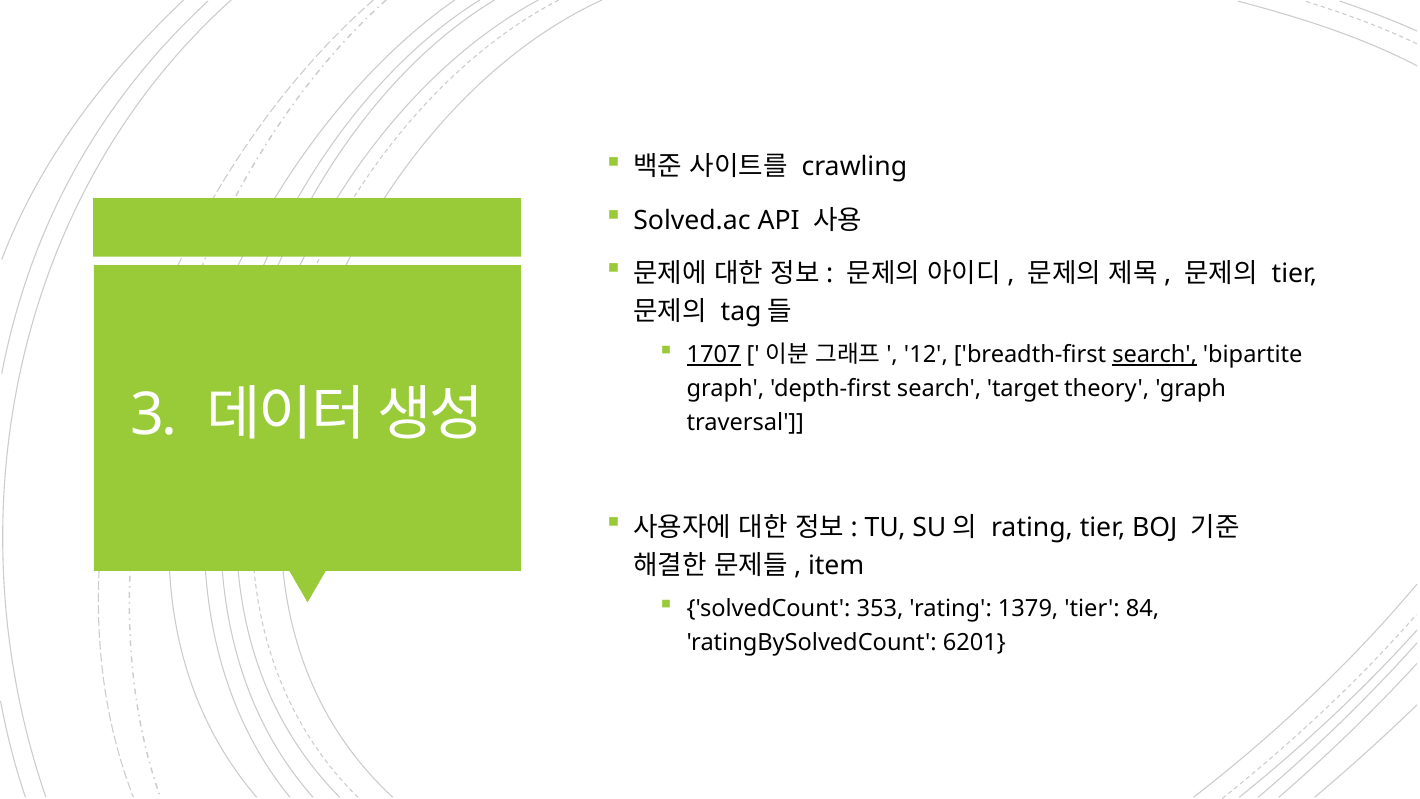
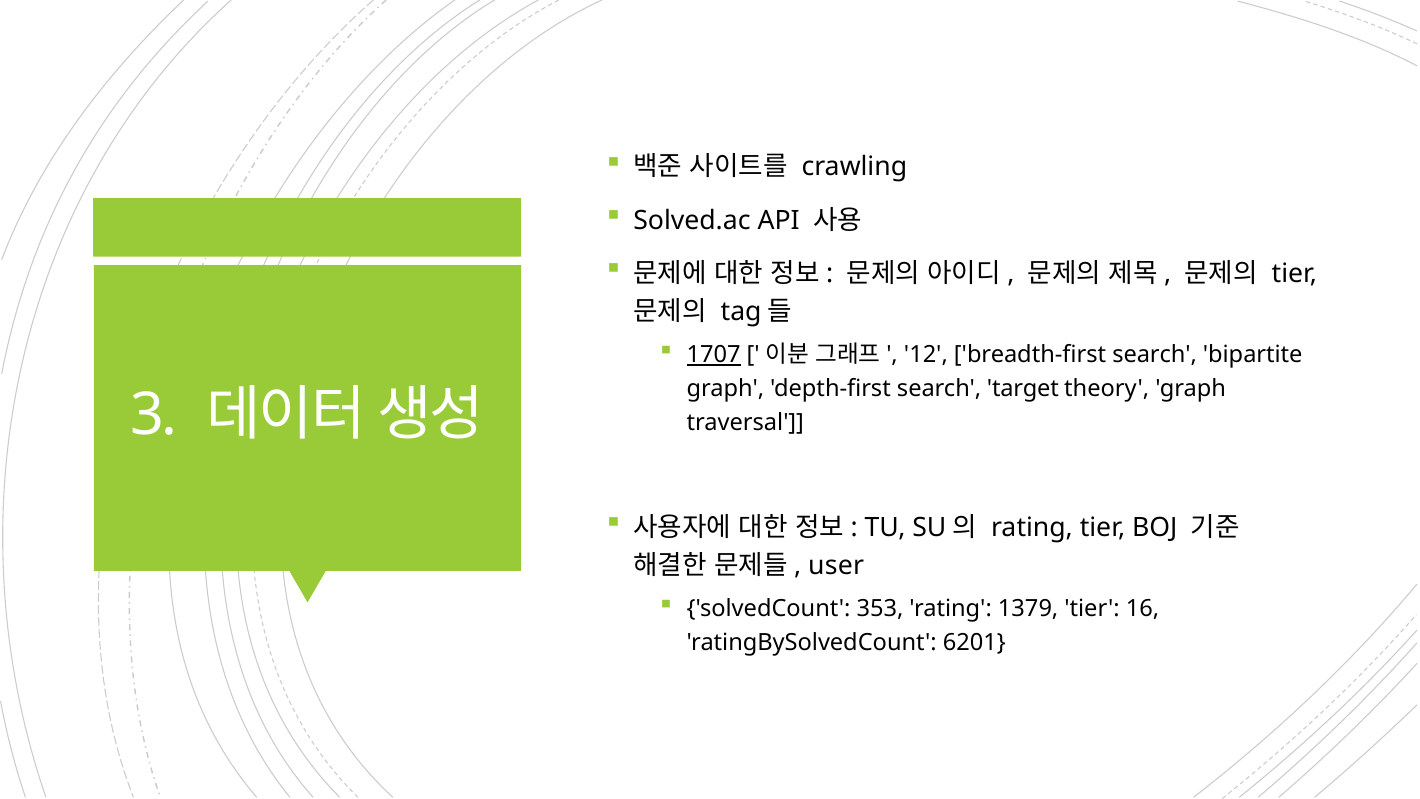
search underline: present -> none (1155, 355)
item: item -> user (836, 566)
84: 84 -> 16 (1143, 609)
